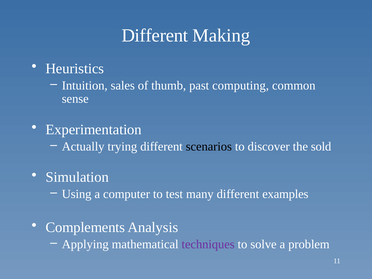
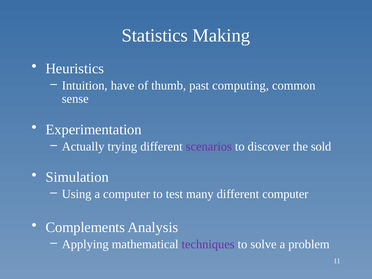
Different: Different -> Statistics (155, 35)
sales: sales -> have (123, 85)
scenarios colour: black -> purple (209, 146)
different examples: examples -> computer (285, 194)
